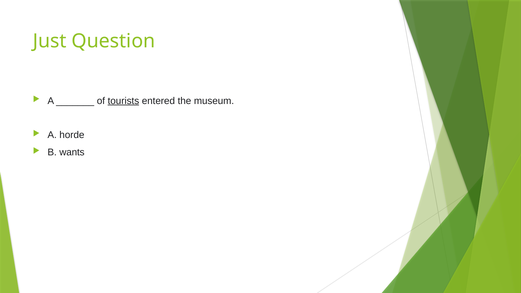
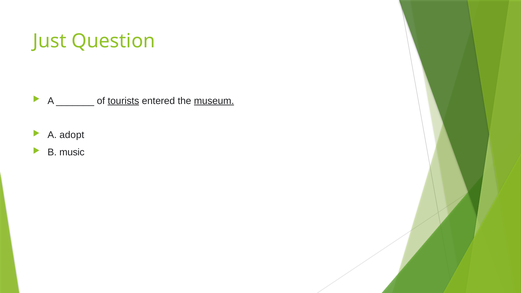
museum underline: none -> present (214, 101)
horde: horde -> adopt (72, 135)
wants: wants -> music (72, 152)
